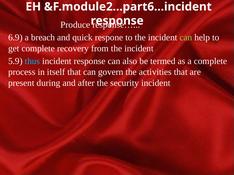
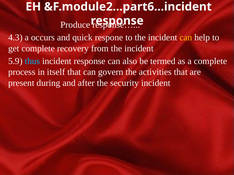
6.9: 6.9 -> 4.3 (15, 38)
breach: breach -> occurs (43, 38)
can colour: light green -> yellow (186, 38)
